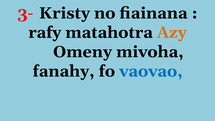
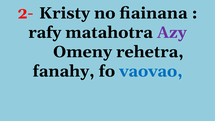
3-: 3- -> 2- (25, 13)
Azy colour: orange -> purple (172, 32)
mivoha: mivoha -> rehetra (150, 52)
